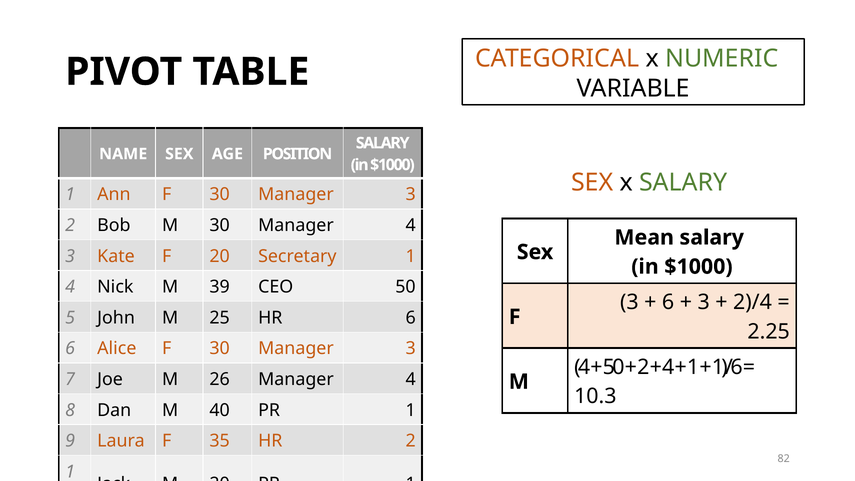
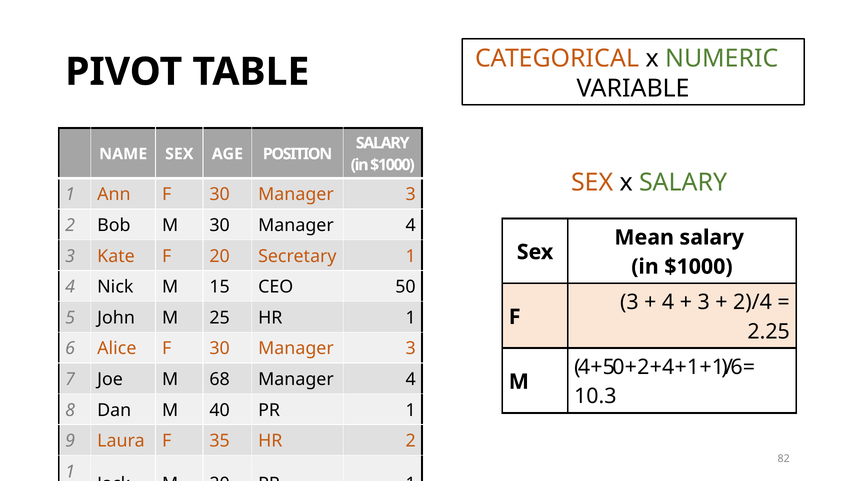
39: 39 -> 15 (220, 287)
6: 6 -> 4 (668, 302)
HR 6: 6 -> 1 (411, 318)
26: 26 -> 68 (220, 379)
